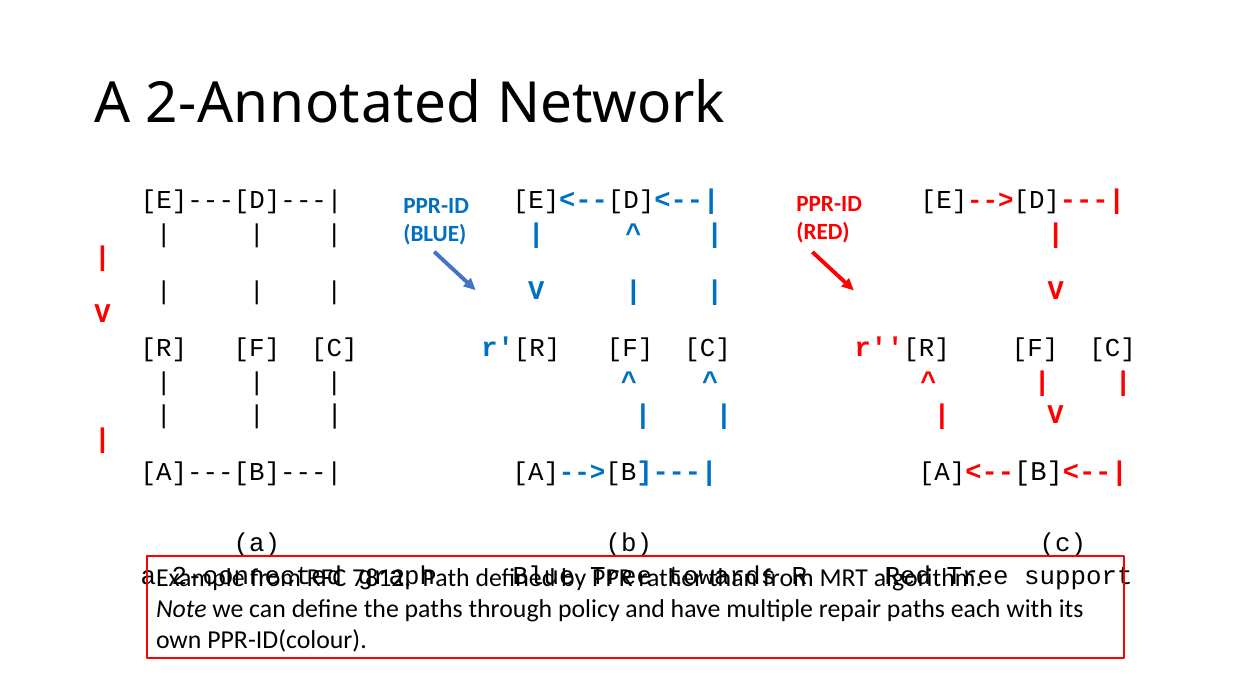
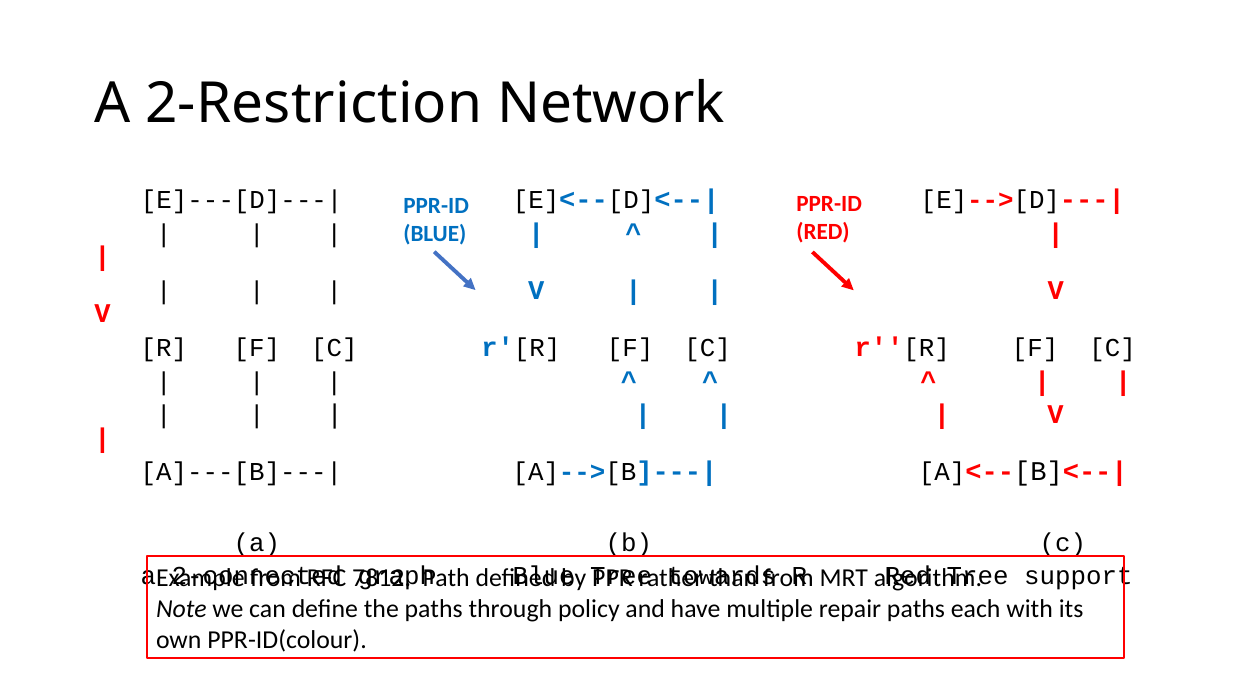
2-Annotated: 2-Annotated -> 2-Restriction (314, 104)
